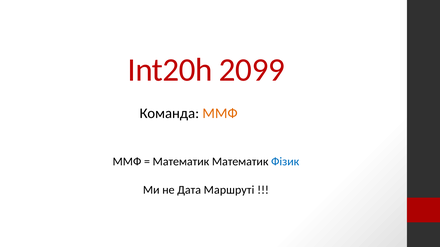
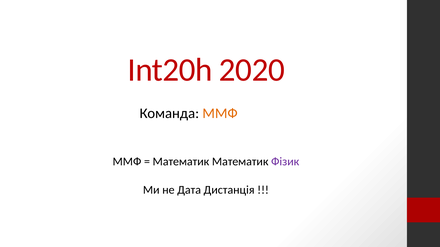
2099: 2099 -> 2020 (252, 70)
Фізик colour: blue -> purple (285, 162)
Маршруті: Маршруті -> Дистанція (229, 190)
